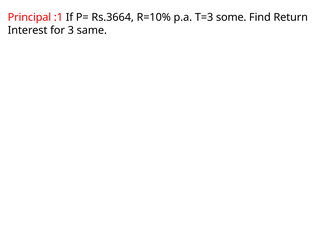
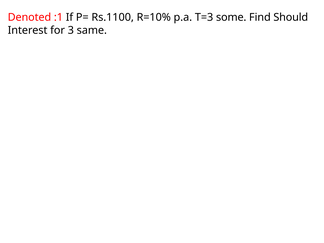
Principal: Principal -> Denoted (29, 17)
Rs.3664: Rs.3664 -> Rs.1100 (113, 17)
Return: Return -> Should (291, 17)
